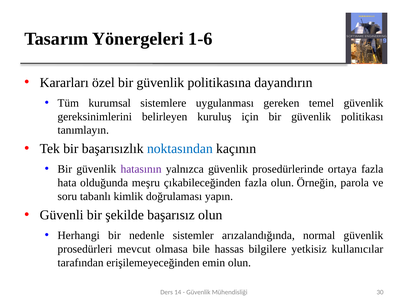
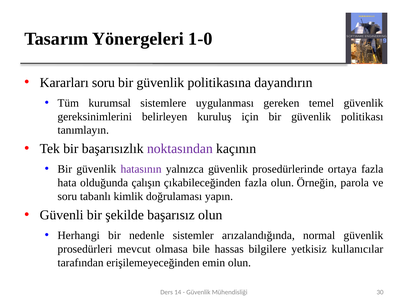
1-6: 1-6 -> 1-0 (200, 39)
Kararları özel: özel -> soru (103, 83)
noktasından colour: blue -> purple (180, 149)
meşru: meşru -> çalışın (146, 183)
